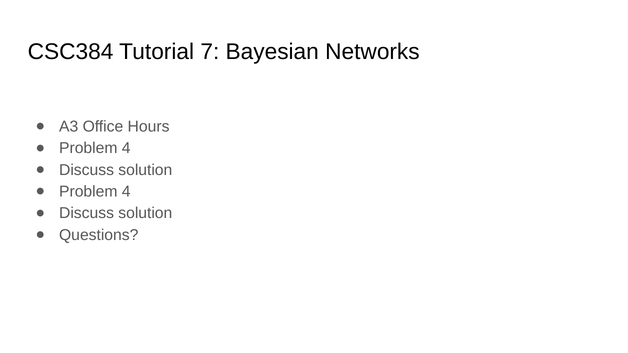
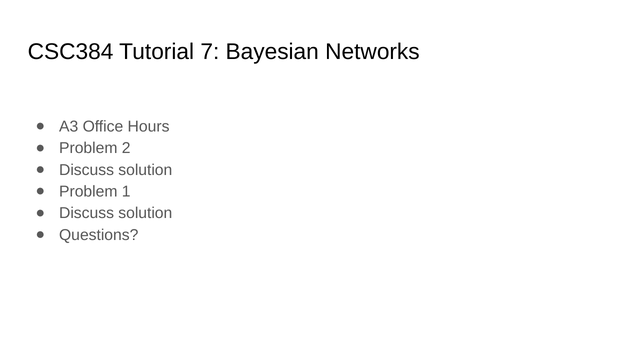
4: 4 -> 2 (126, 148)
4: 4 -> 1 (126, 192)
